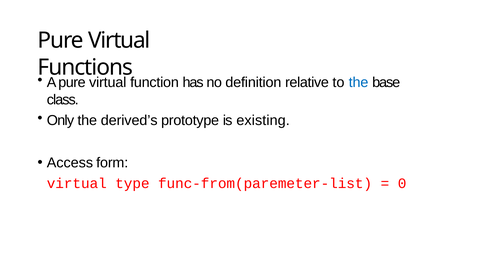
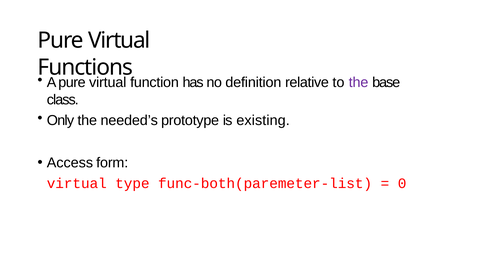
the colour: blue -> purple (359, 83)
derived’s: derived’s -> needed’s (129, 121)
func-from(paremeter-list: func-from(paremeter-list -> func-both(paremeter-list (265, 183)
